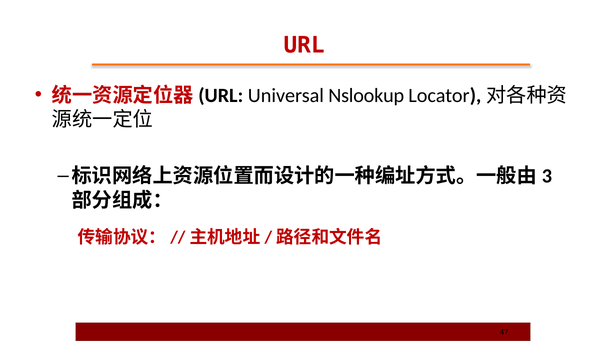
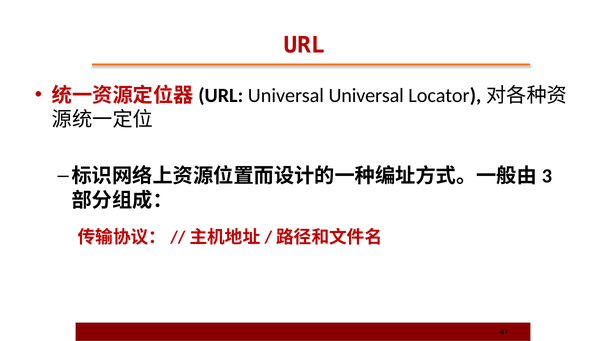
Universal Nslookup: Nslookup -> Universal (366, 95)
